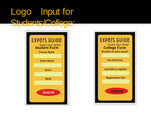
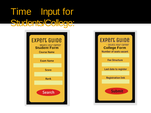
Logo: Logo -> Time (21, 12)
